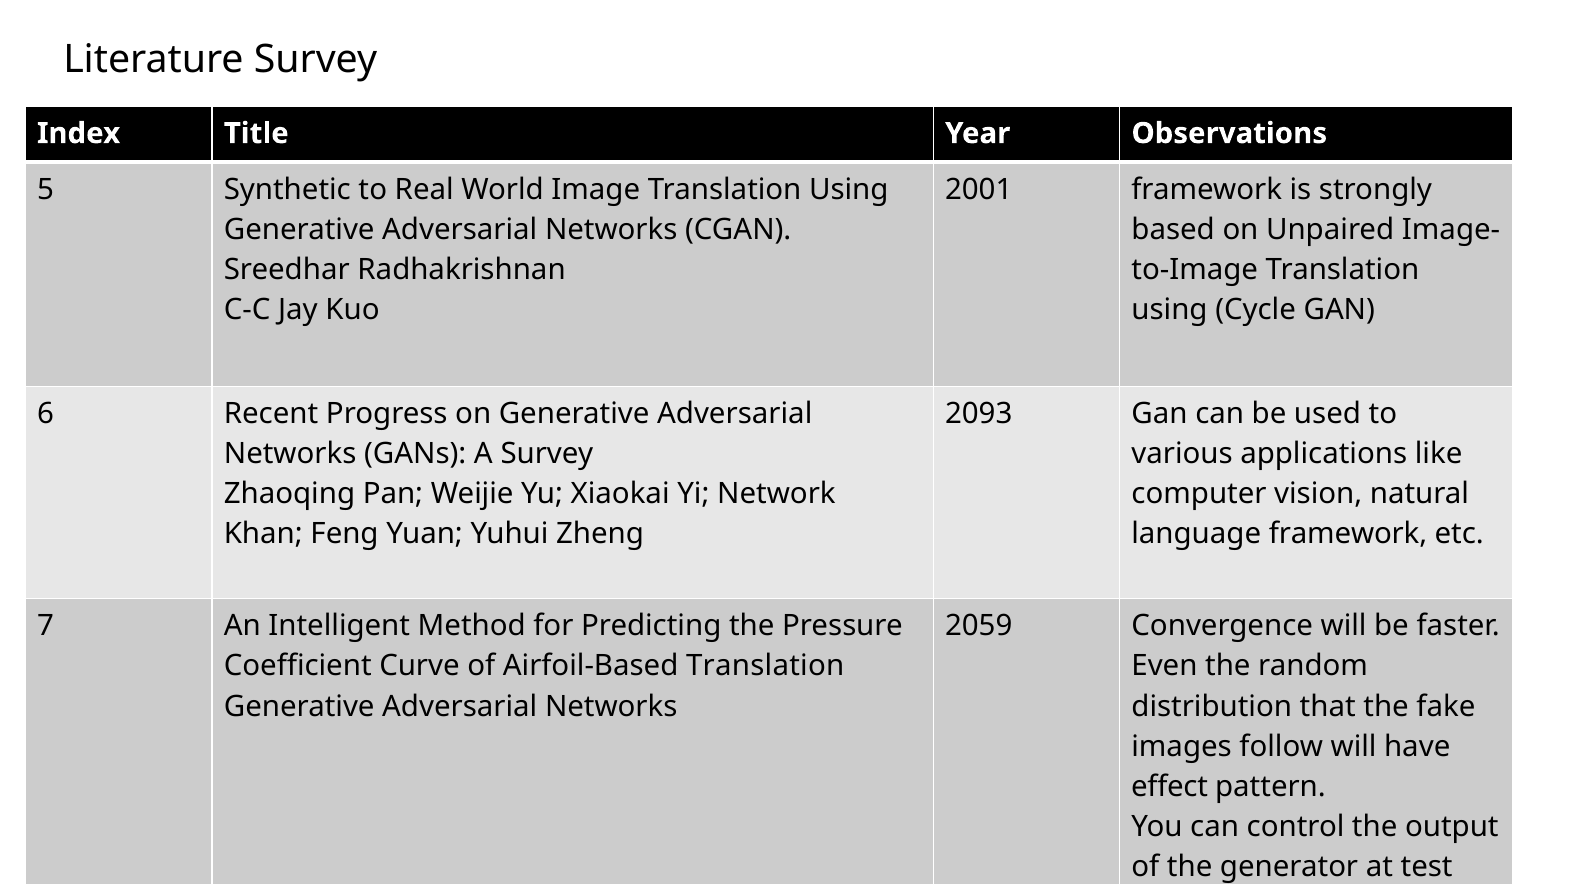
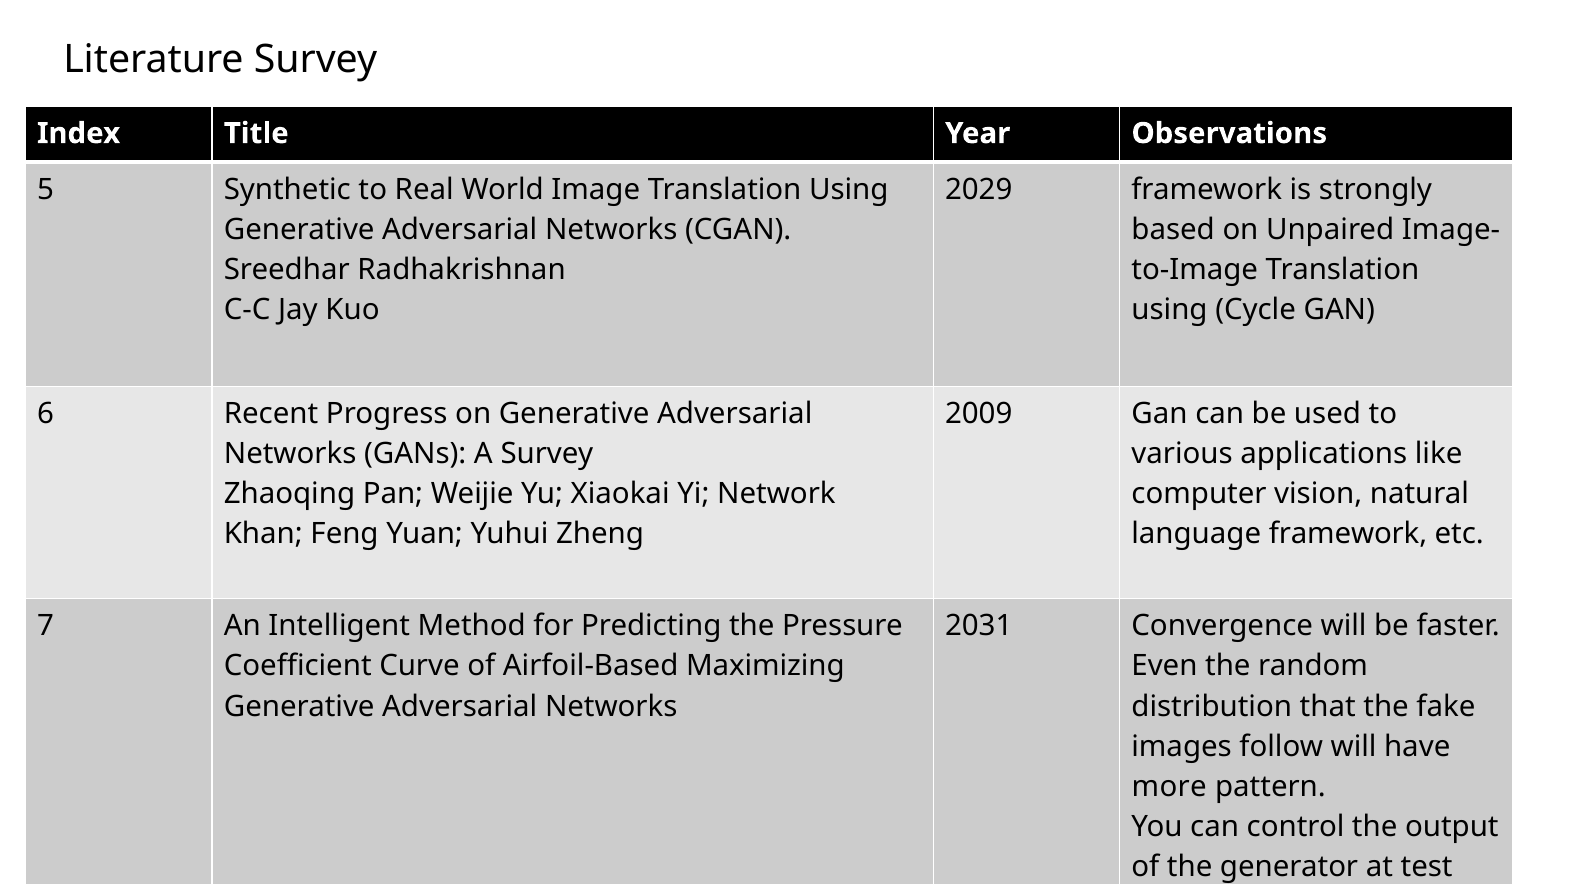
2001: 2001 -> 2029 (979, 189)
2093: 2093 -> 2009 (979, 414)
2059: 2059 -> 2031 (979, 626)
Airfoil-Based Translation: Translation -> Maximizing (765, 666)
effect: effect -> more (1169, 786)
